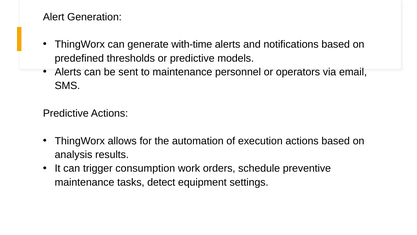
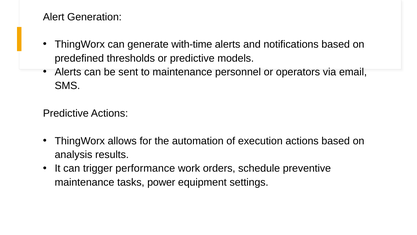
consumption: consumption -> performance (145, 168)
detect: detect -> power (161, 182)
